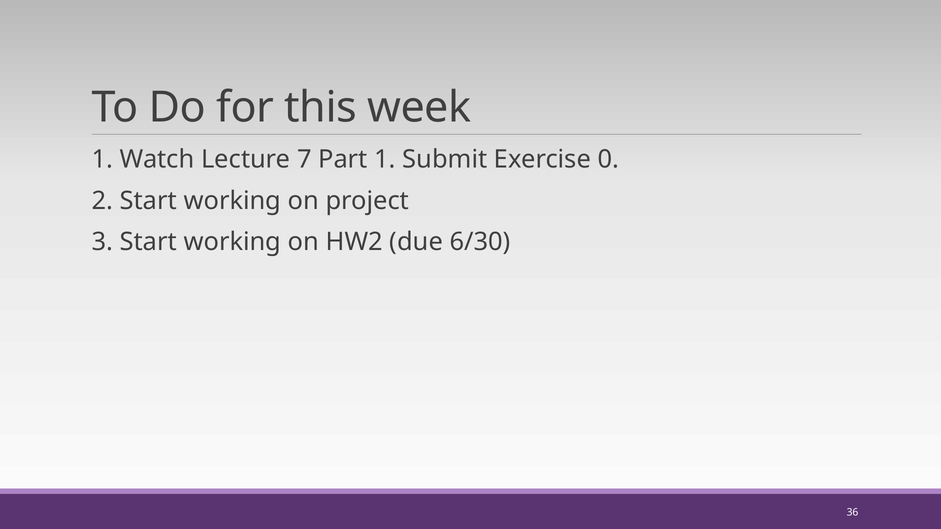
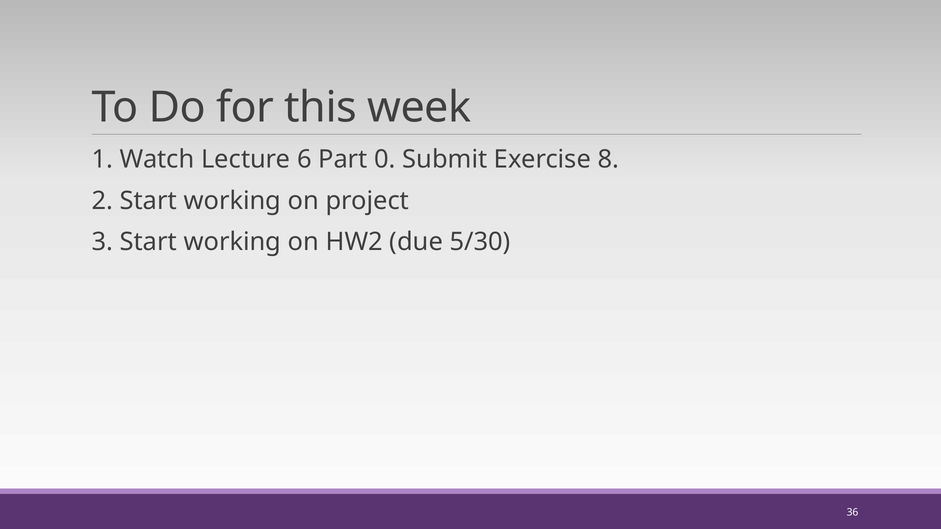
7: 7 -> 6 (304, 160)
Part 1: 1 -> 0 (385, 160)
0: 0 -> 8 (608, 160)
6/30: 6/30 -> 5/30 (480, 242)
